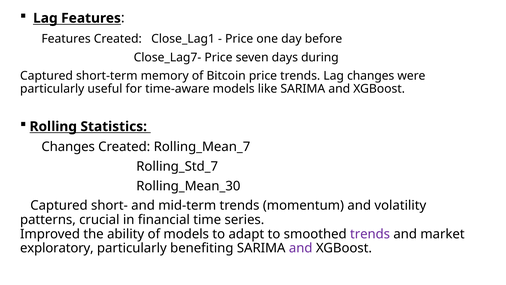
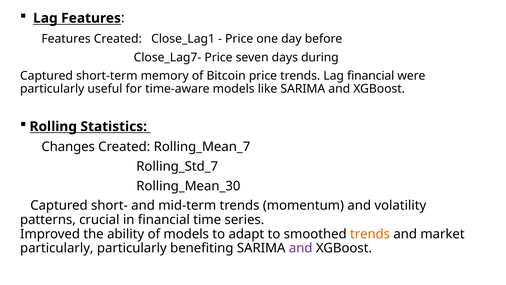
Lag changes: changes -> financial (371, 76)
trends colour: purple -> orange (370, 234)
exploratory: exploratory -> particularly (57, 248)
